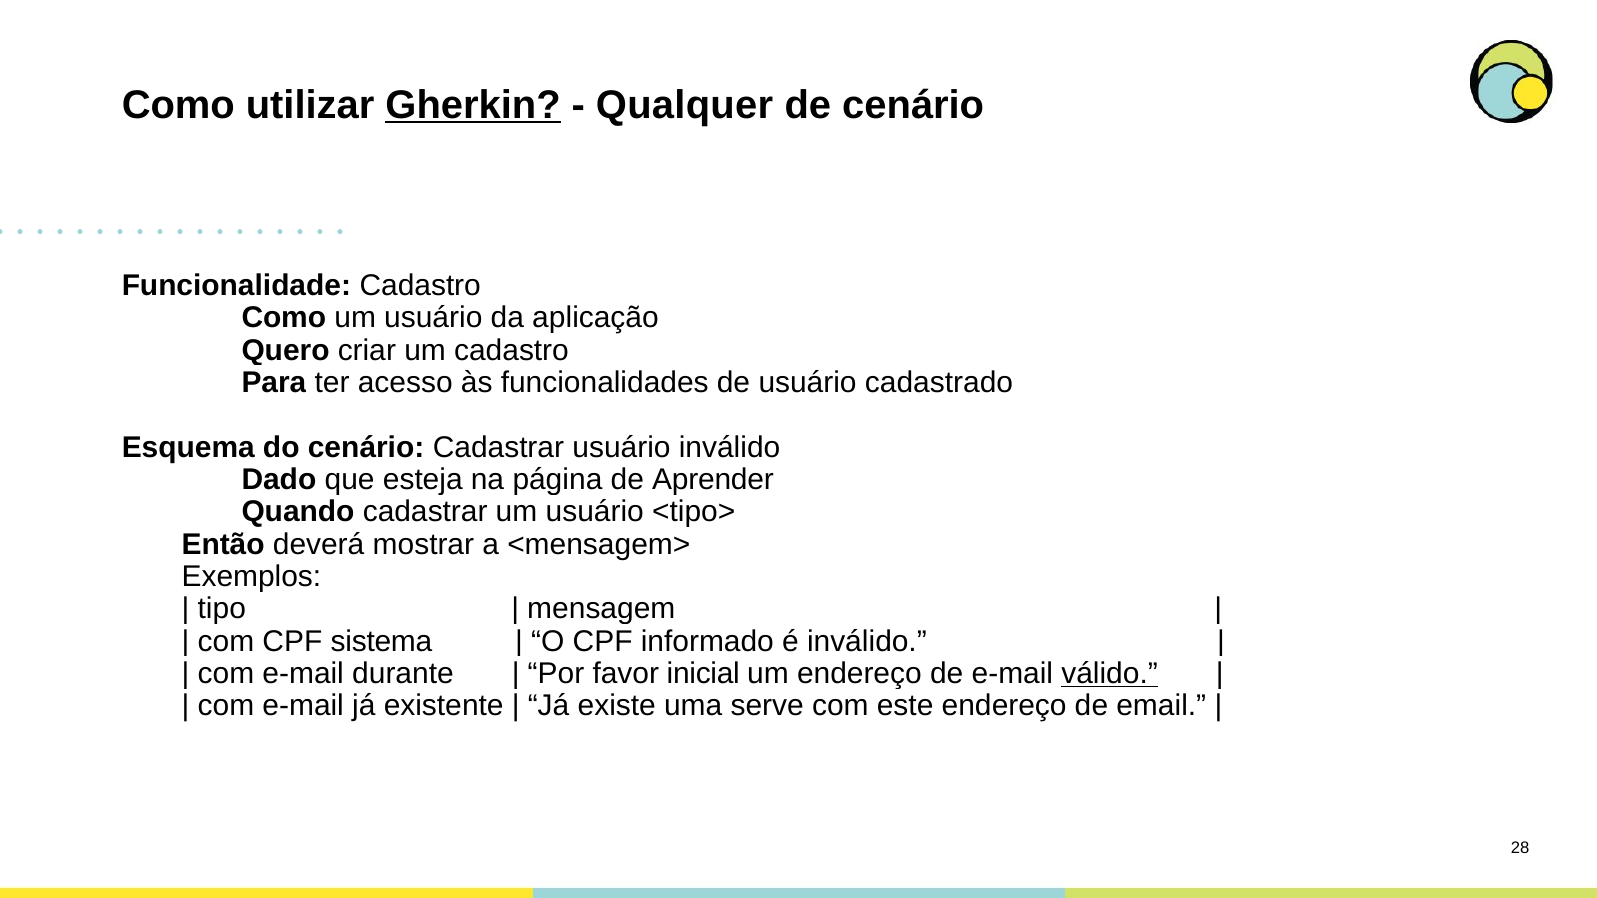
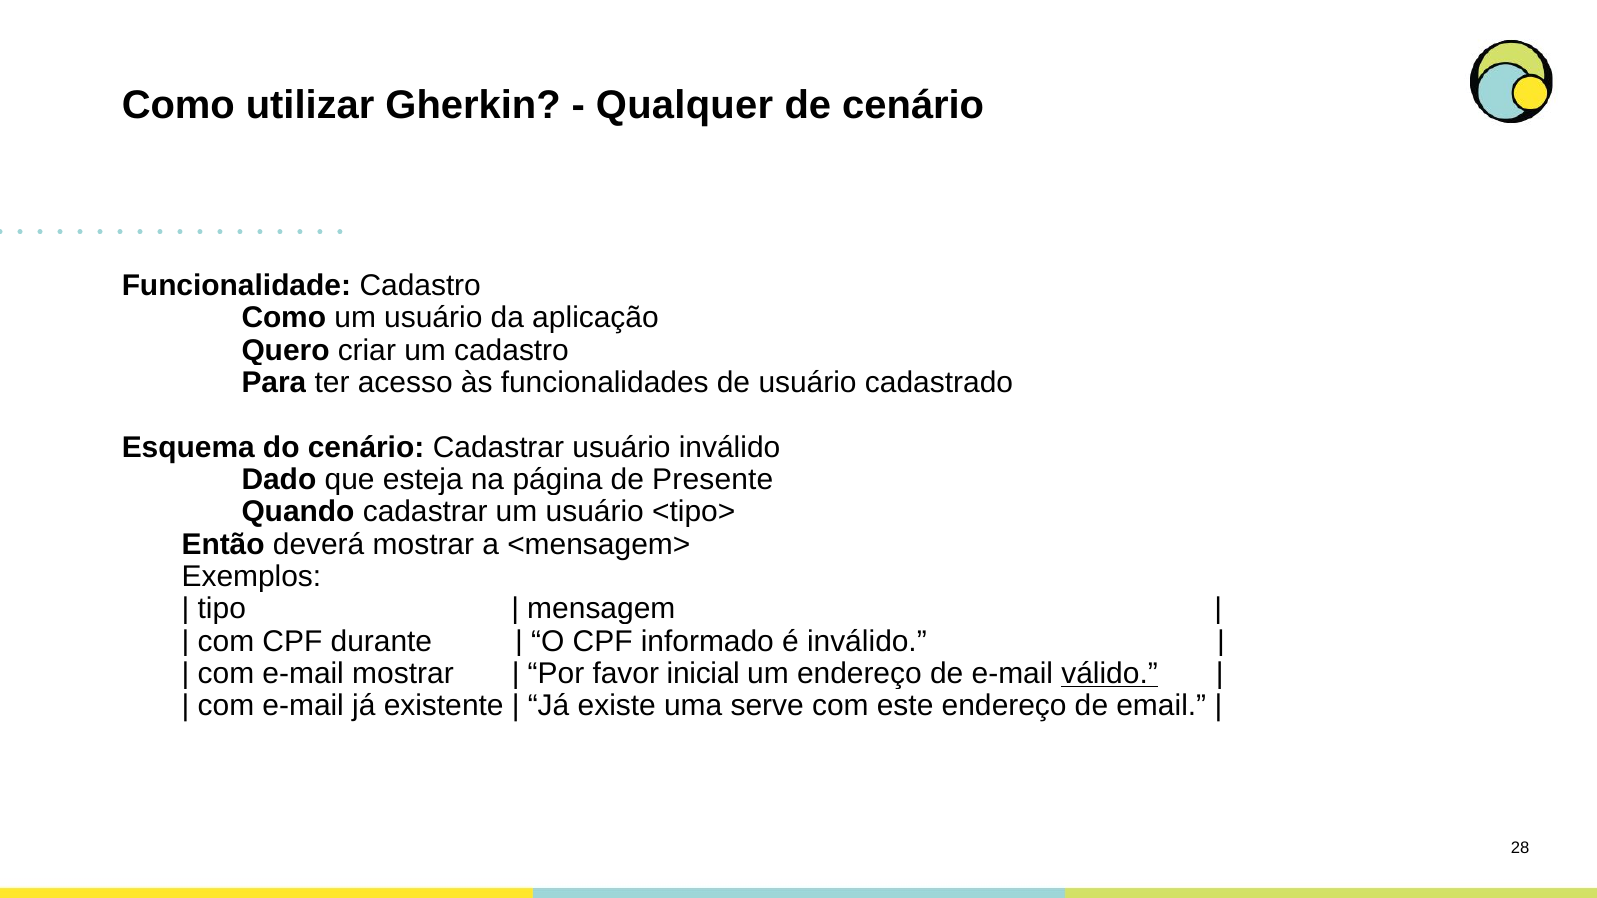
Gherkin underline: present -> none (473, 105)
Aprender: Aprender -> Presente (713, 480)
sistema: sistema -> durante (381, 642)
e-mail durante: durante -> mostrar (403, 674)
